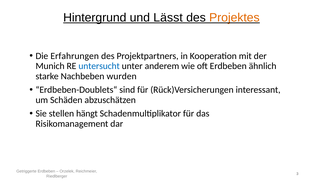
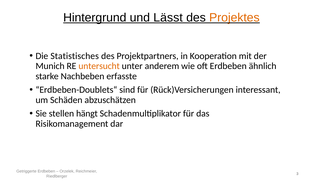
Erfahrungen: Erfahrungen -> Statistisches (75, 56)
untersucht colour: blue -> orange (99, 66)
wurden: wurden -> erfasste (122, 76)
